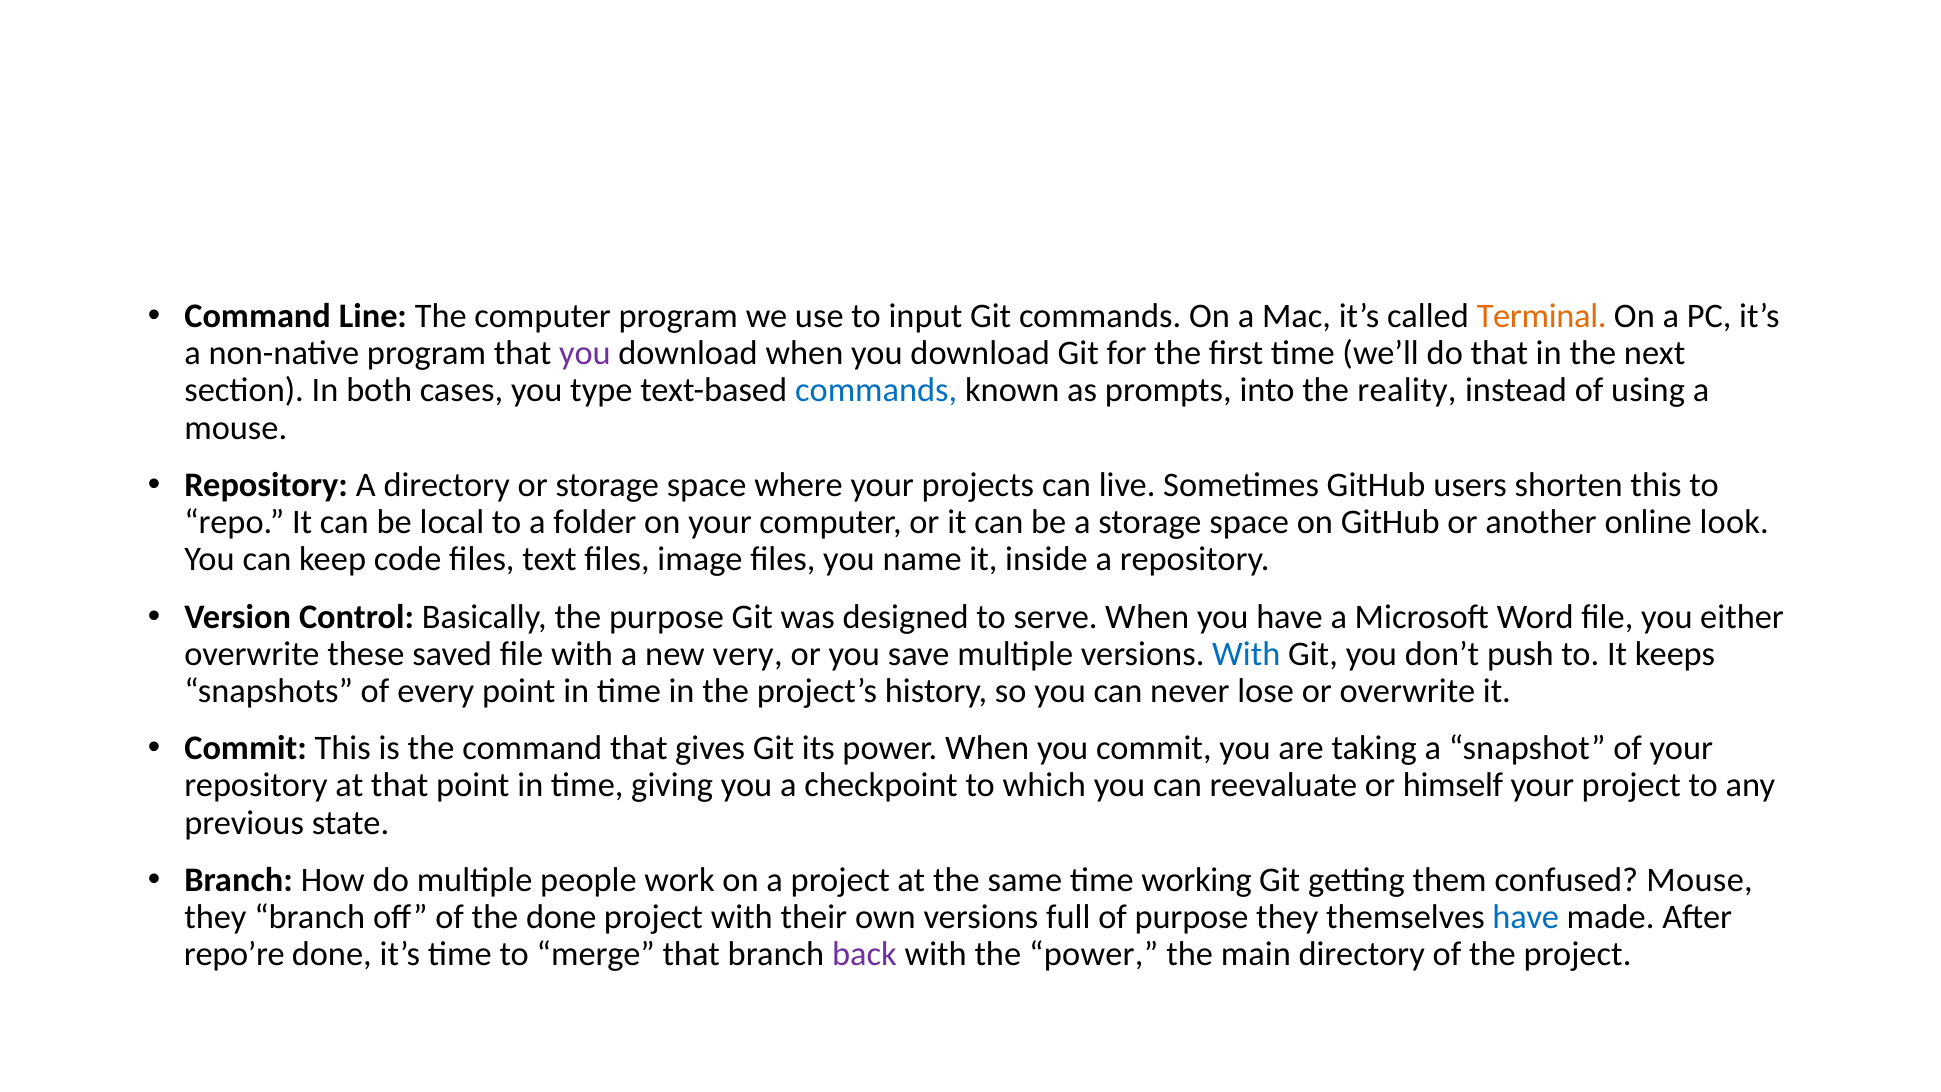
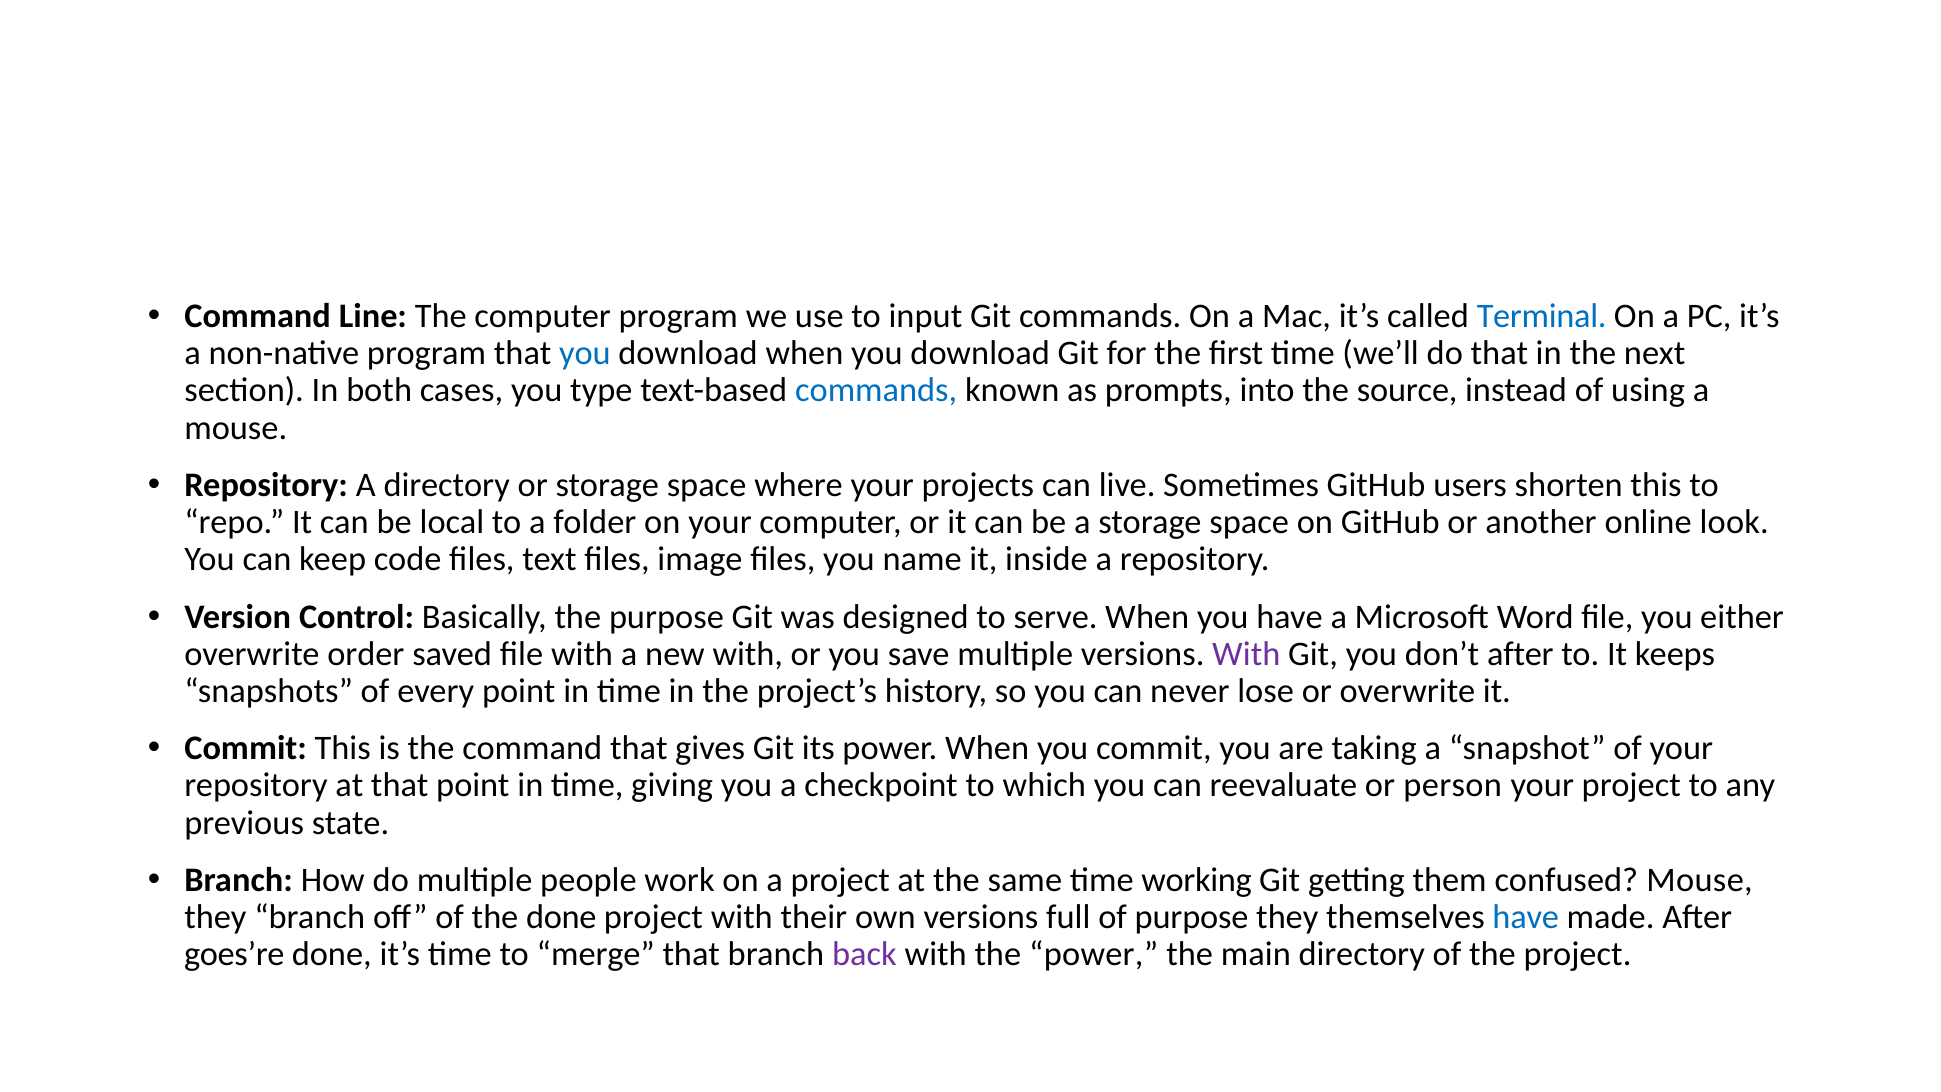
Terminal colour: orange -> blue (1542, 316)
you colour: purple -> blue (585, 353)
reality: reality -> source (1407, 391)
these: these -> order (366, 654)
new very: very -> with (748, 654)
With colour: blue -> purple (1246, 654)
don’t push: push -> after (1520, 654)
himself: himself -> person (1453, 785)
repo’re: repo’re -> goes’re (234, 954)
